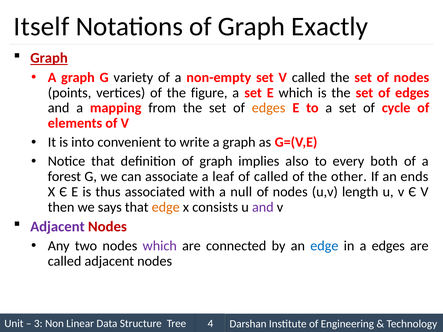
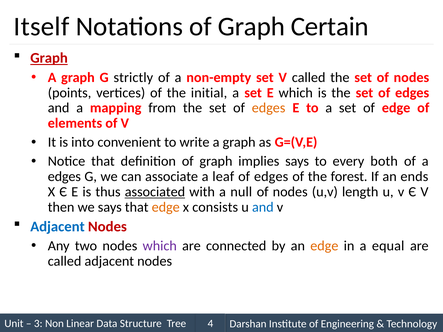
Exactly: Exactly -> Certain (330, 27)
variety: variety -> strictly (133, 77)
figure: figure -> initial (209, 93)
of cycle: cycle -> edge (396, 108)
implies also: also -> says (297, 161)
forest: forest -> edges (64, 177)
called: called -> edges (271, 177)
other: other -> forest (349, 177)
associated underline: none -> present (155, 192)
and colour: purple -> blue (263, 207)
Adjacent colour: purple -> blue (57, 227)
edge colour: blue -> orange (324, 246)
a edges: edges -> equal (388, 246)
